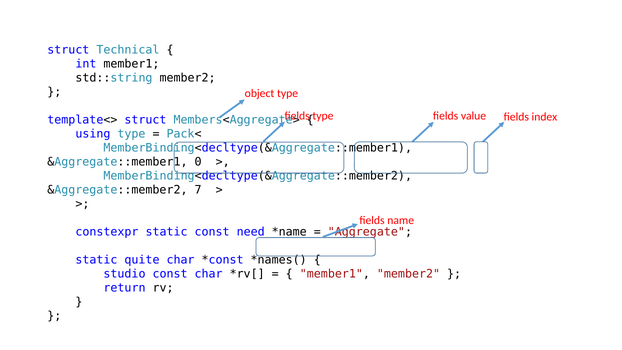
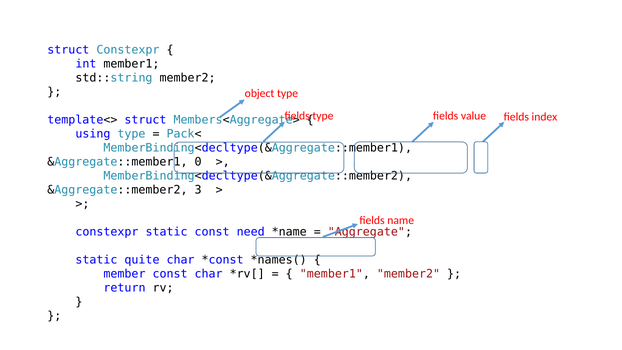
struct Technical: Technical -> Constexpr (128, 50)
7: 7 -> 3 (198, 190)
studio: studio -> member (124, 274)
